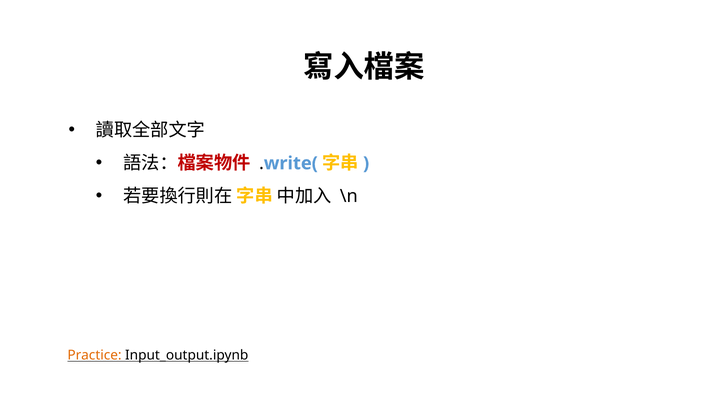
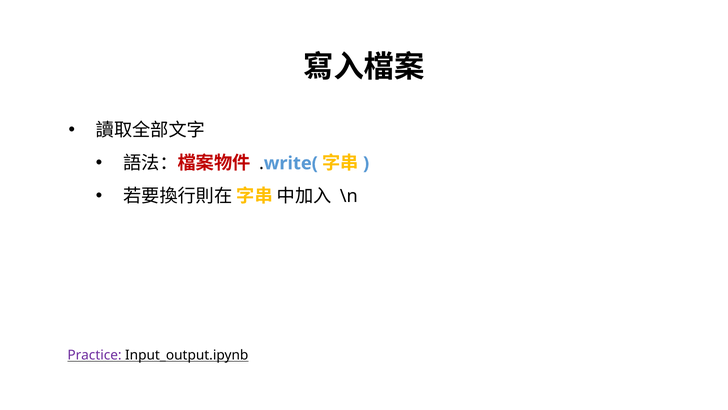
Practice colour: orange -> purple (95, 355)
